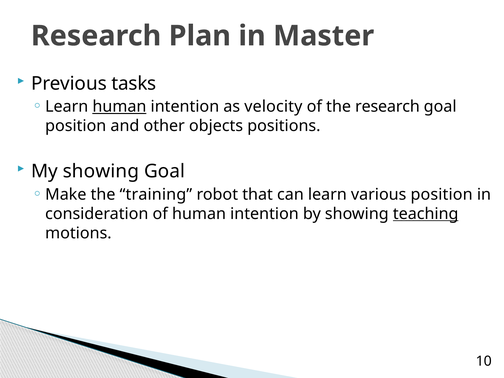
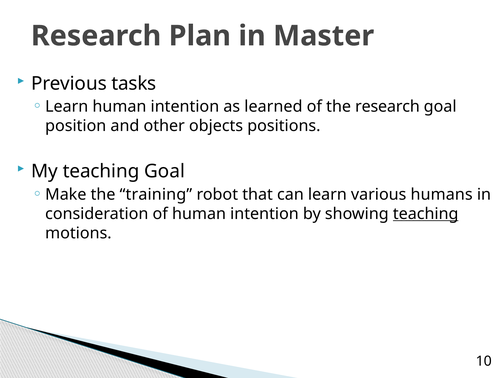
human underline: present -> none (119, 107)
velocity: velocity -> learned (273, 107)
My showing: showing -> teaching (101, 171)
various position: position -> humans (442, 194)
